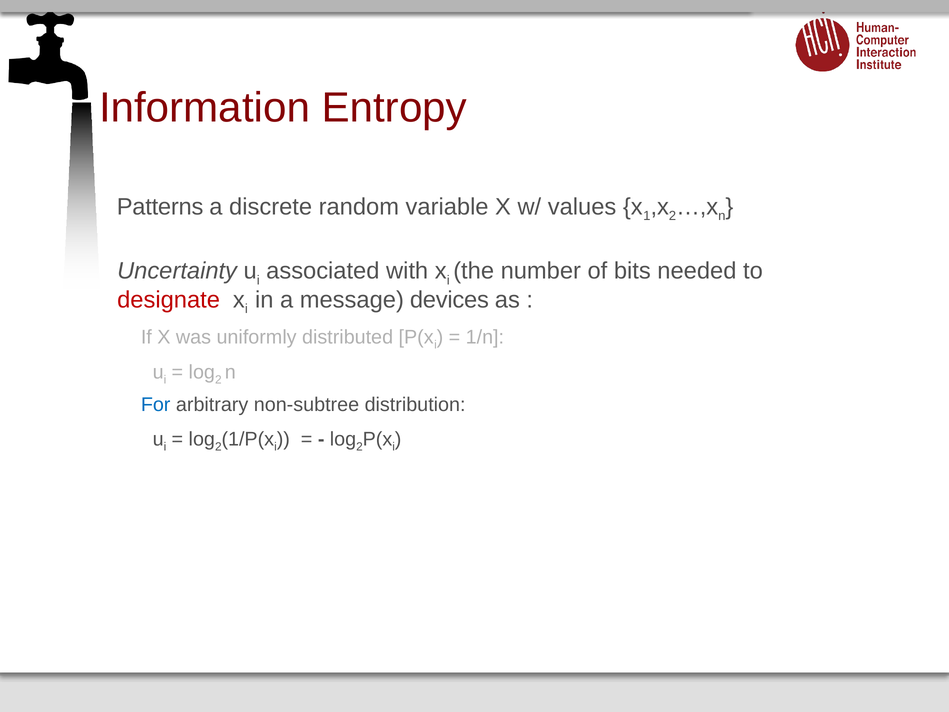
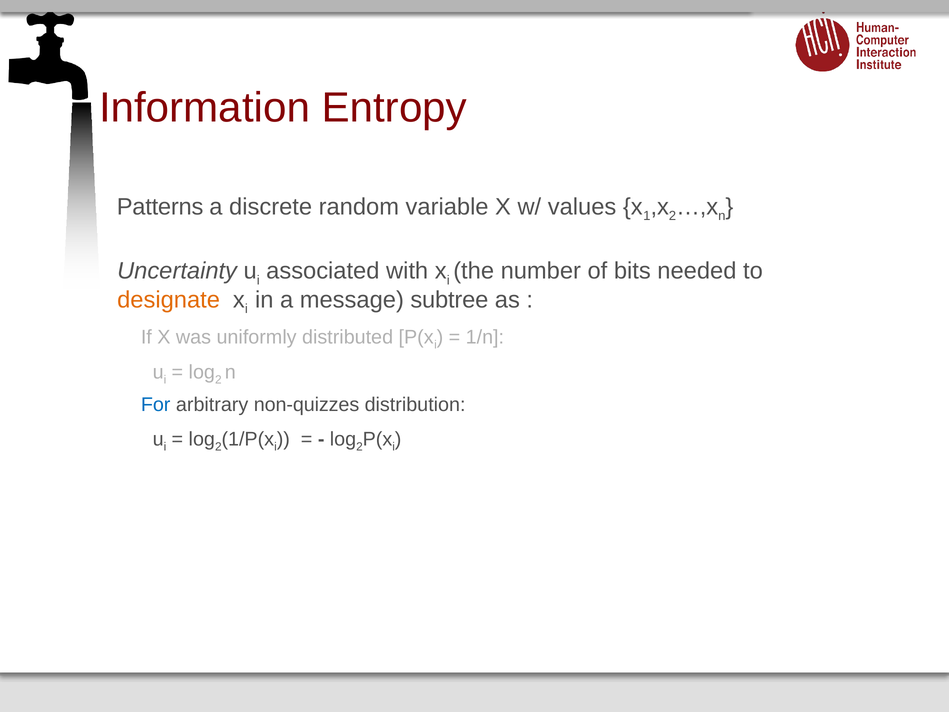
designate colour: red -> orange (169, 300)
devices: devices -> subtree (449, 300)
non-subtree: non-subtree -> non-quizzes (307, 405)
